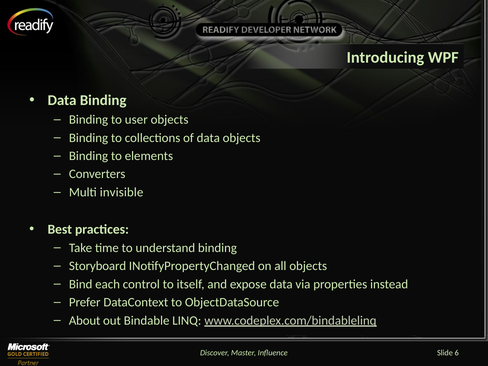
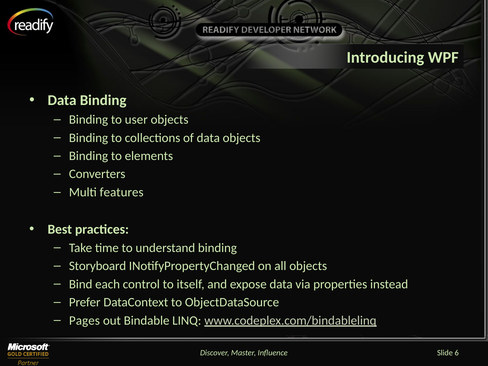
invisible: invisible -> features (122, 192)
About: About -> Pages (84, 320)
